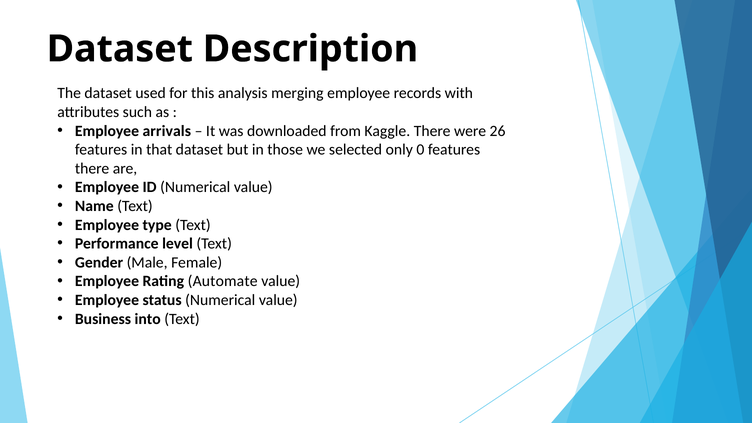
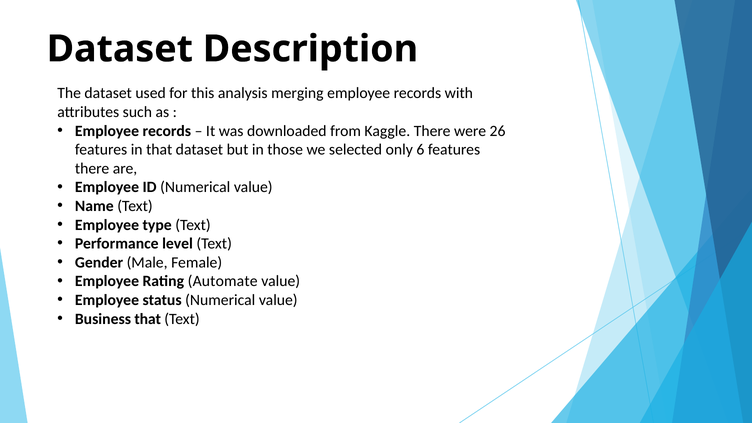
arrivals: arrivals -> records (167, 131)
0: 0 -> 6 (420, 150)
Business into: into -> that (148, 319)
